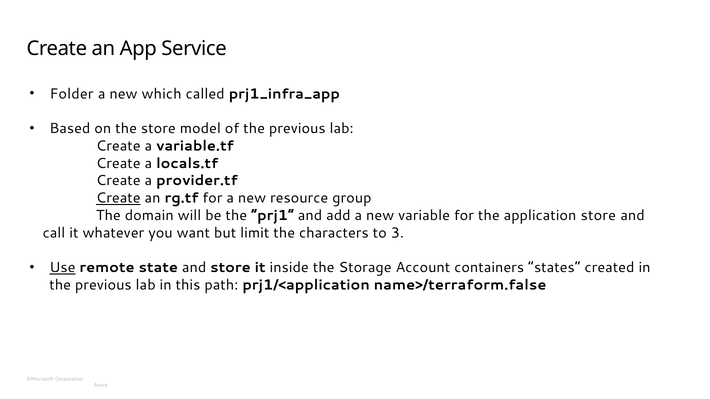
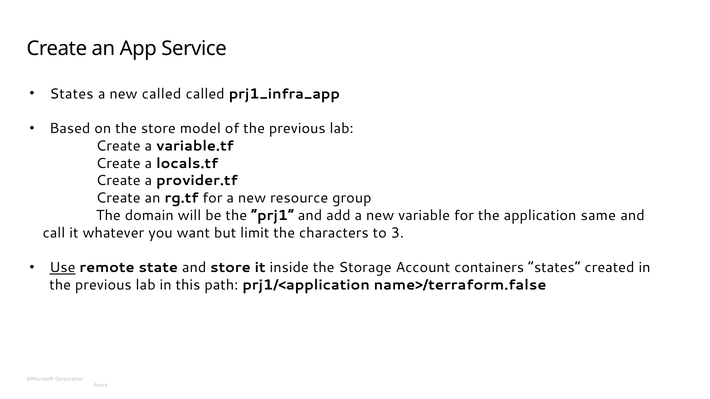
Folder: Folder -> States (72, 94)
new which: which -> called (162, 94)
Create underline: present -> none (118, 198)
application store: store -> same (598, 216)
